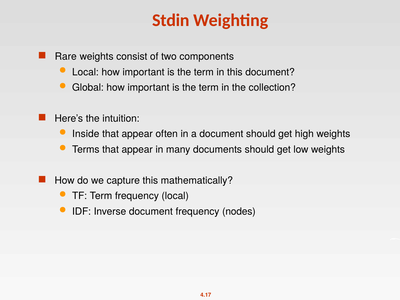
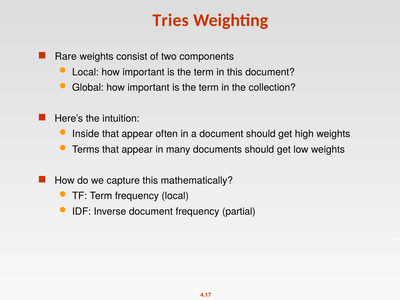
Stdin: Stdin -> Tries (171, 20)
nodes: nodes -> partial (239, 212)
